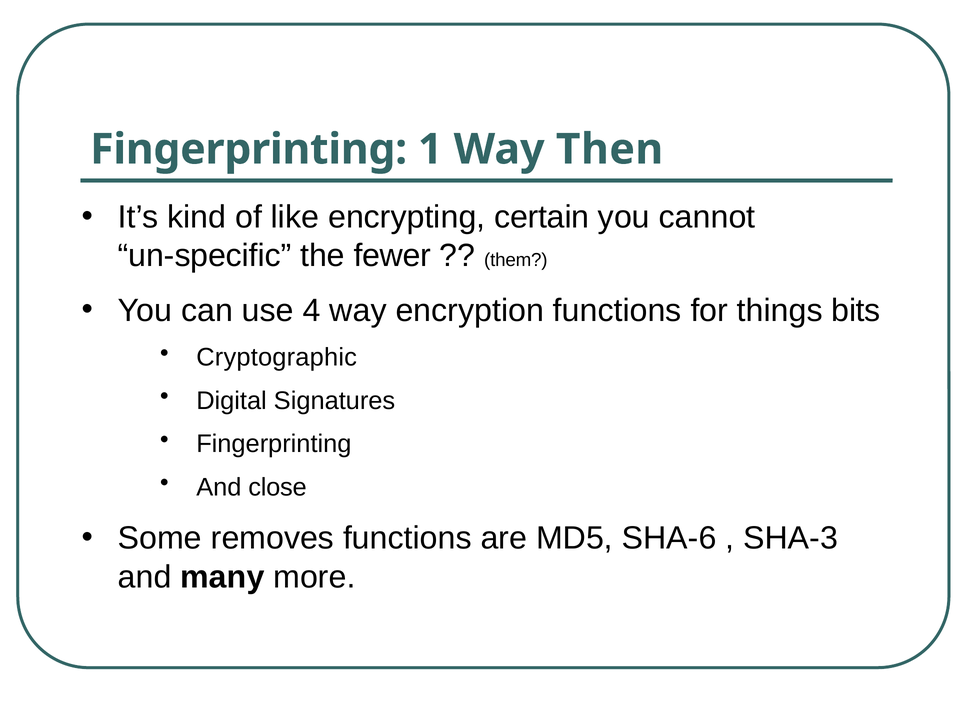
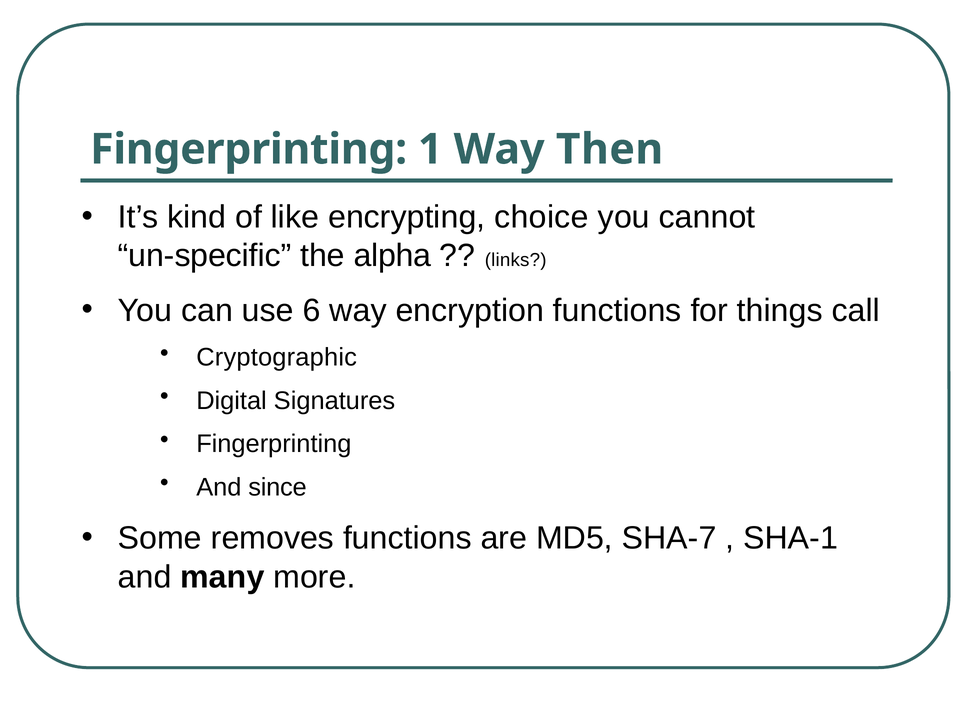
certain: certain -> choice (542, 217)
fewer: fewer -> alpha (392, 256)
them: them -> links (516, 260)
4: 4 -> 6 (312, 310)
bits: bits -> call (856, 310)
close: close -> since (278, 487)
SHA-6: SHA-6 -> SHA-7 (669, 538)
SHA-3: SHA-3 -> SHA-1 (791, 538)
